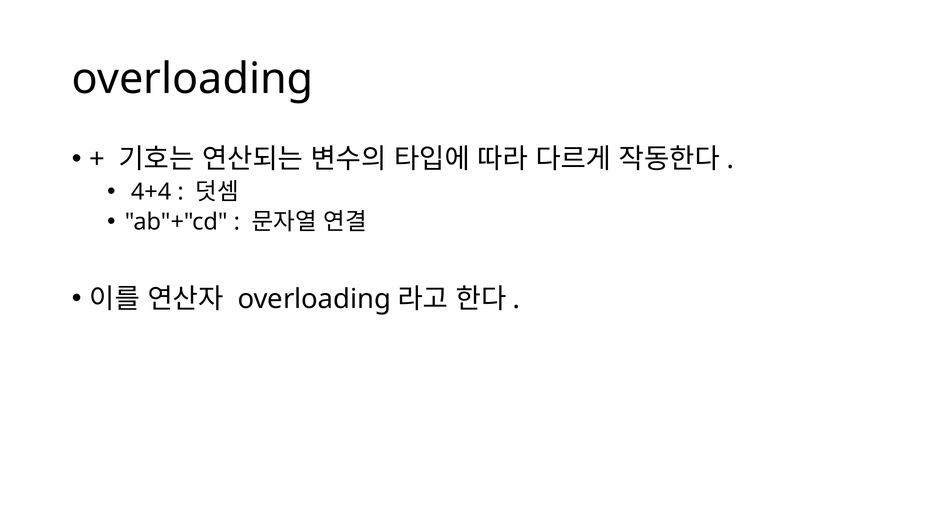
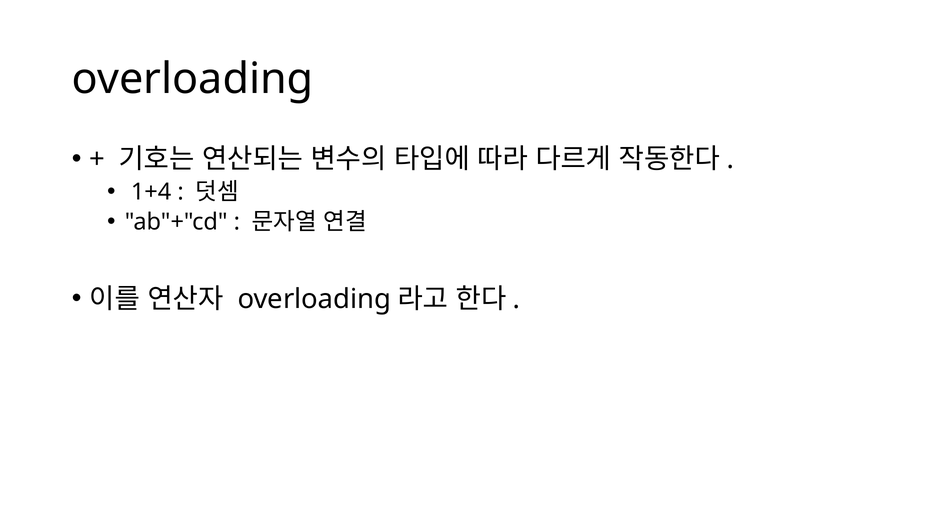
4+4: 4+4 -> 1+4 (151, 192)
